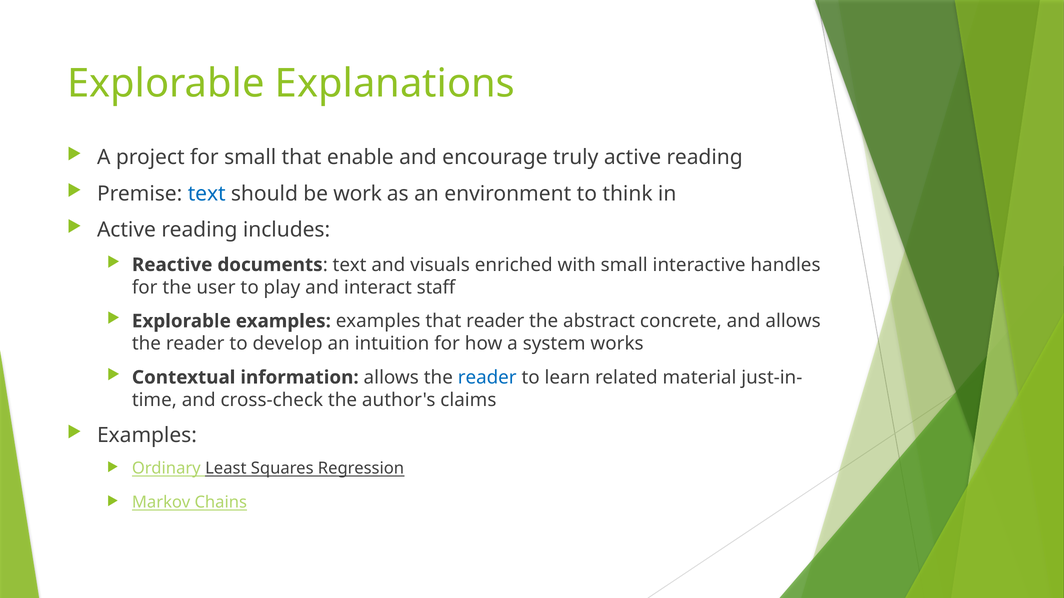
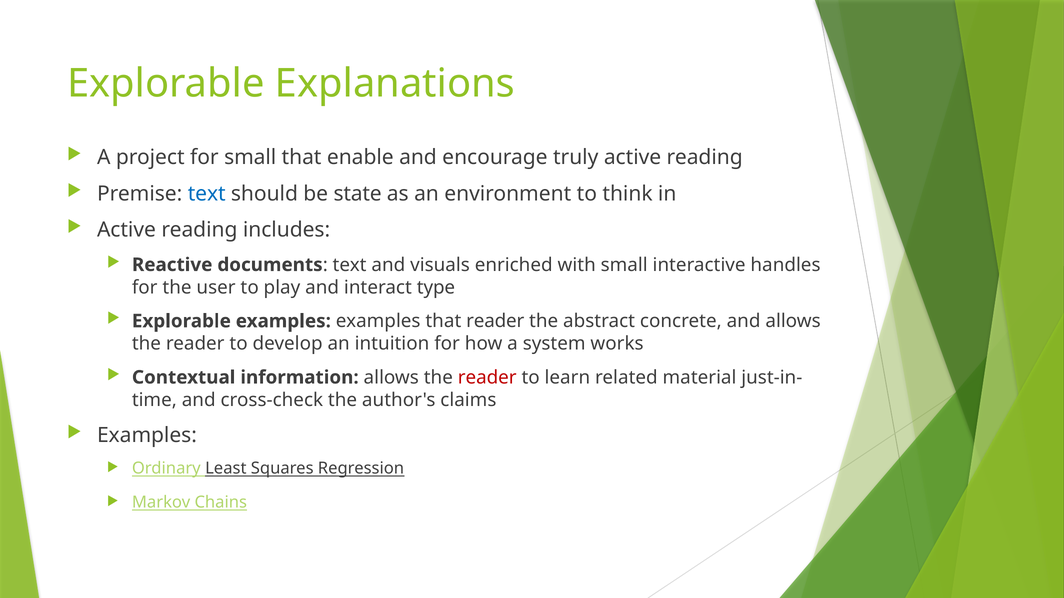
work: work -> state (358, 194)
staff: staff -> type (436, 288)
reader colour: blue -> red (487, 378)
